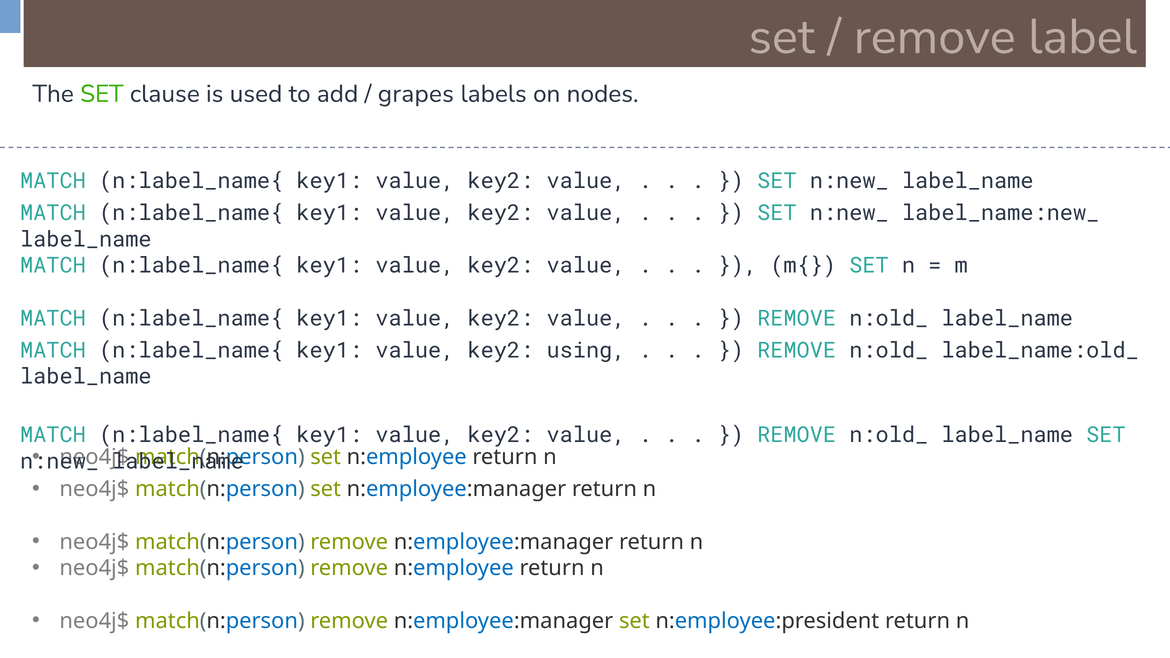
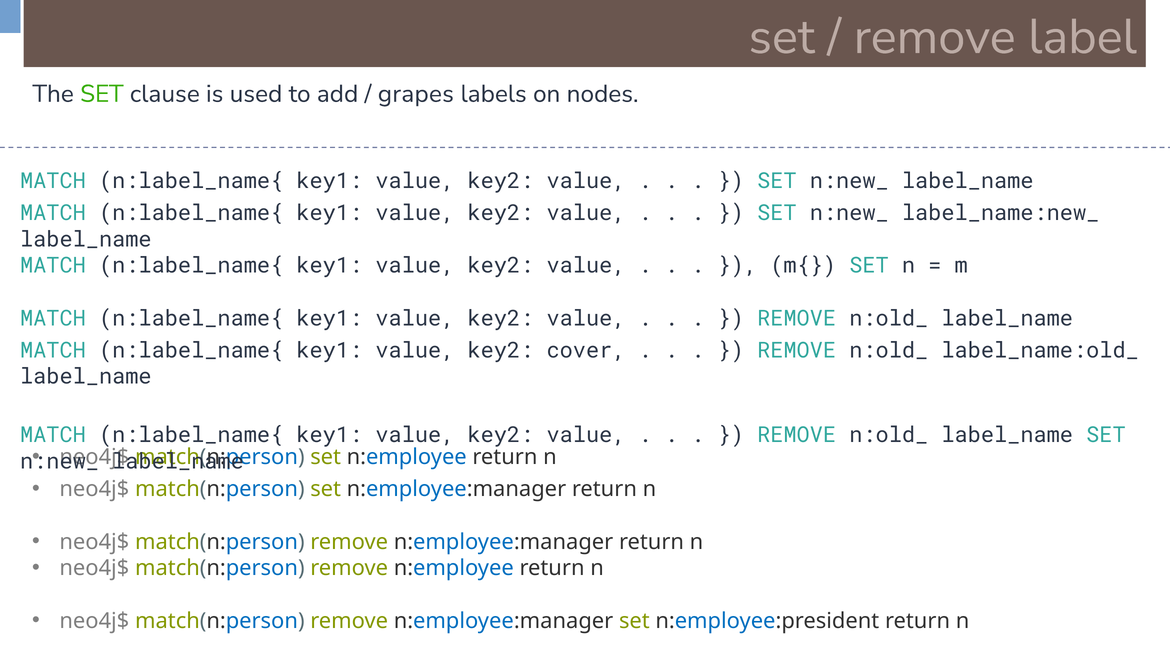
using: using -> cover (586, 350)
